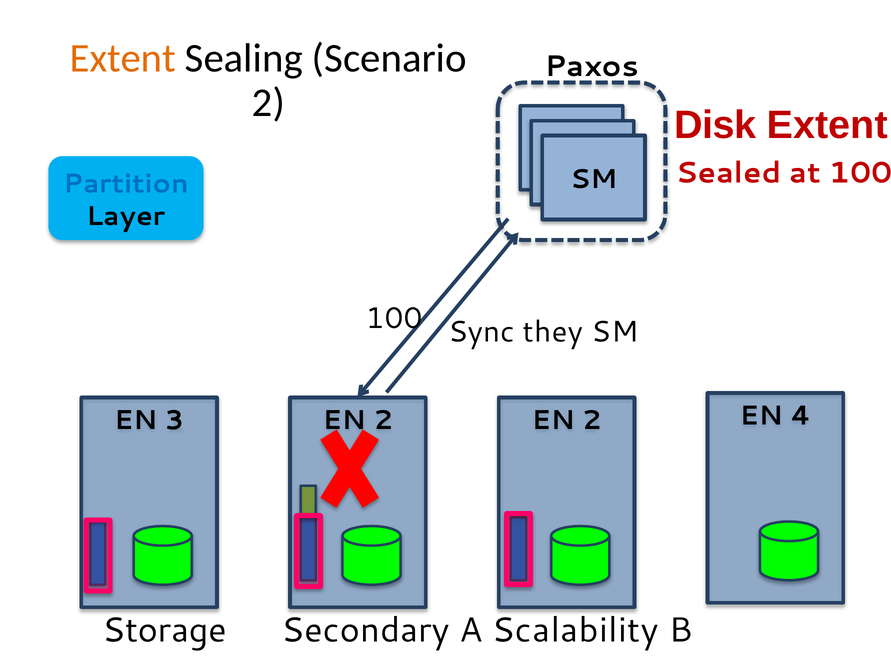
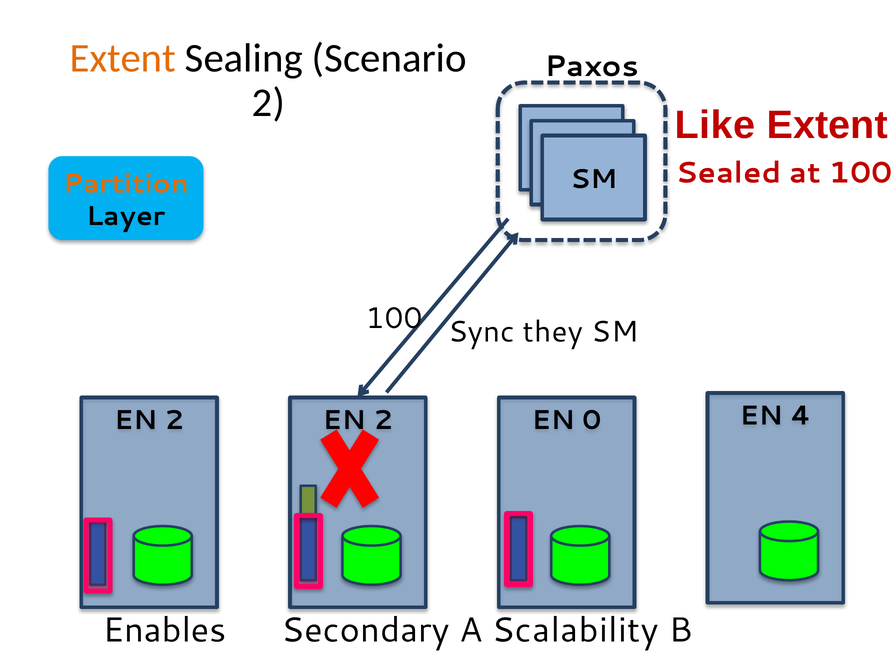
Disk: Disk -> Like (715, 125)
Partition colour: blue -> orange (126, 184)
3: 3 -> 2 (175, 420)
2: 2 -> 0 (592, 420)
Storage: Storage -> Enables (165, 631)
